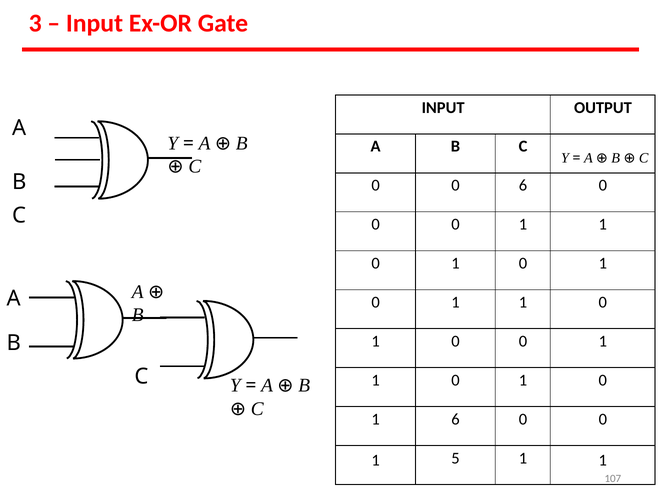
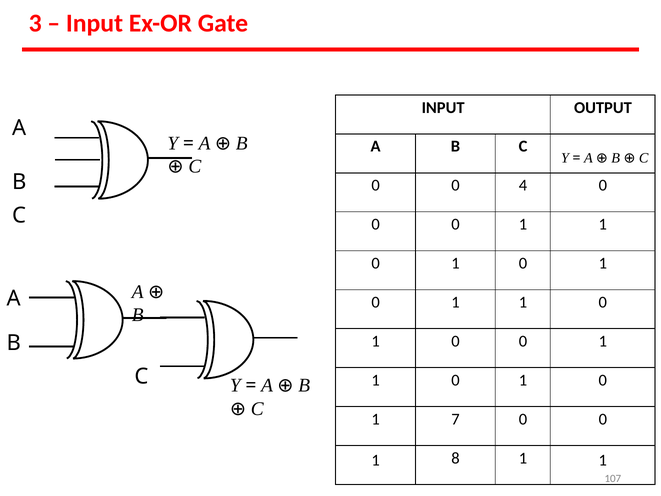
0 6: 6 -> 4 (523, 185)
1 6: 6 -> 7 (455, 419)
5: 5 -> 8 (455, 458)
